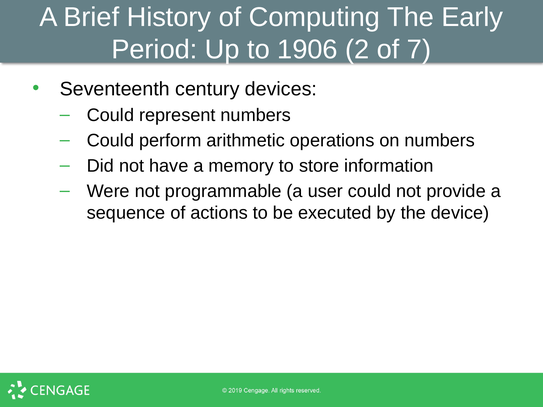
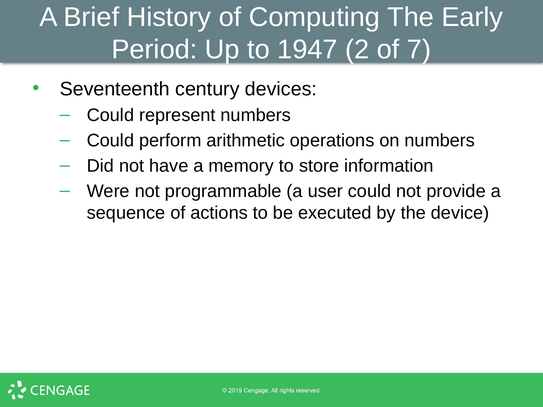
1906: 1906 -> 1947 (307, 50)
